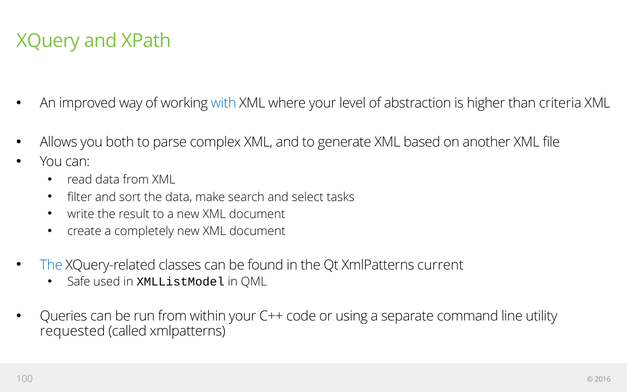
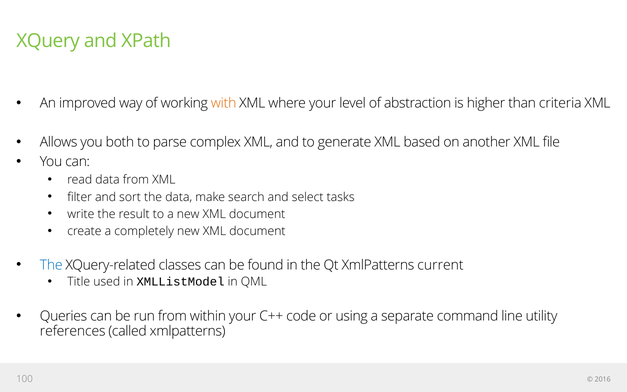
with colour: blue -> orange (224, 103)
Safe: Safe -> Title (79, 281)
requested: requested -> references (73, 331)
